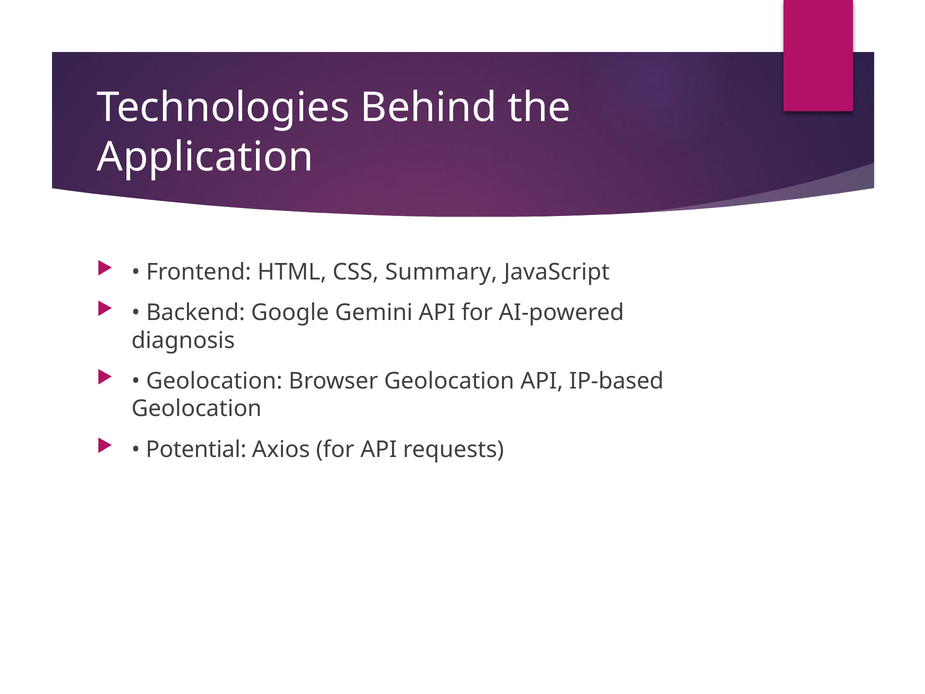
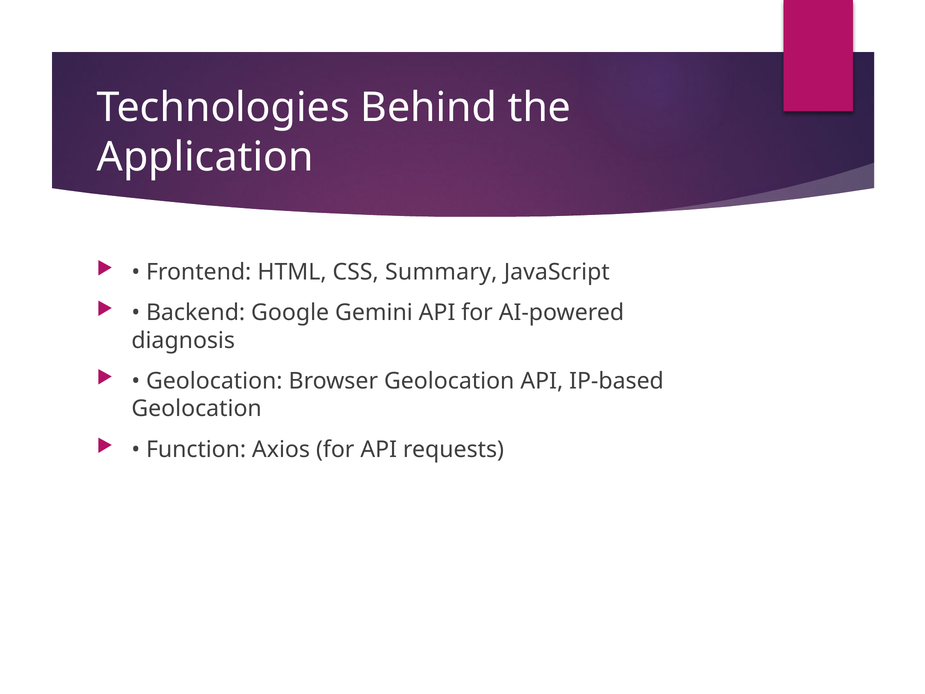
Potential: Potential -> Function (196, 449)
